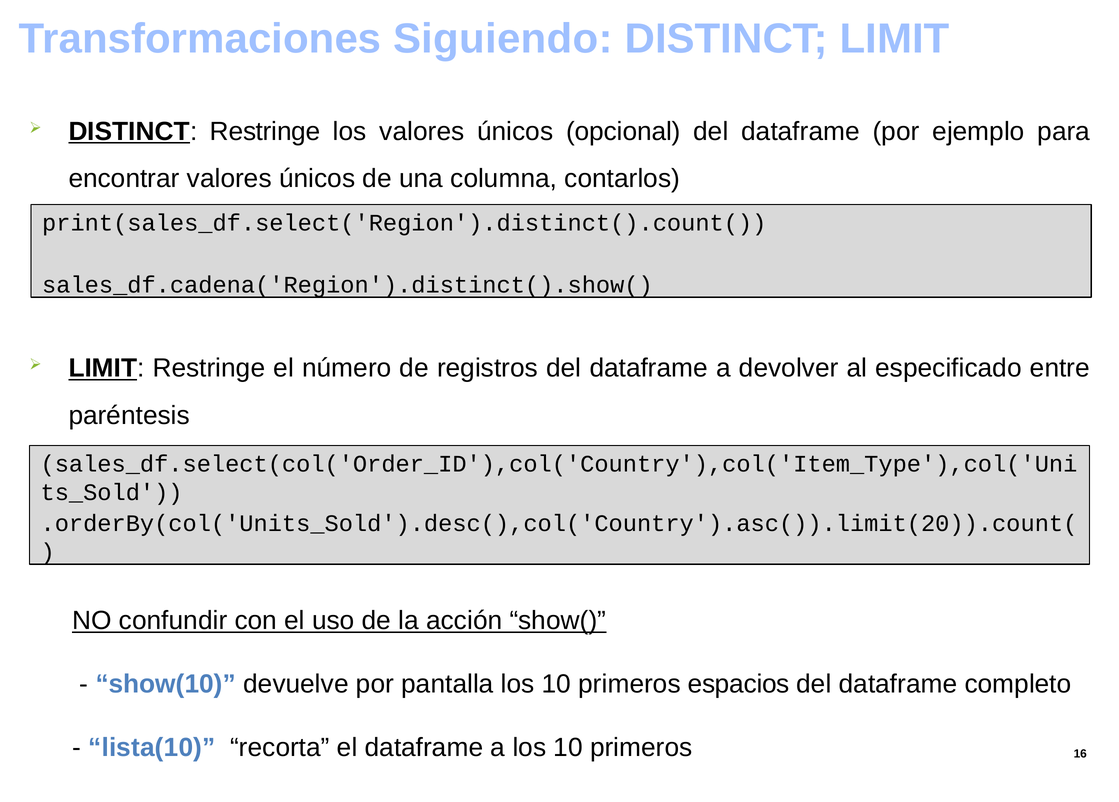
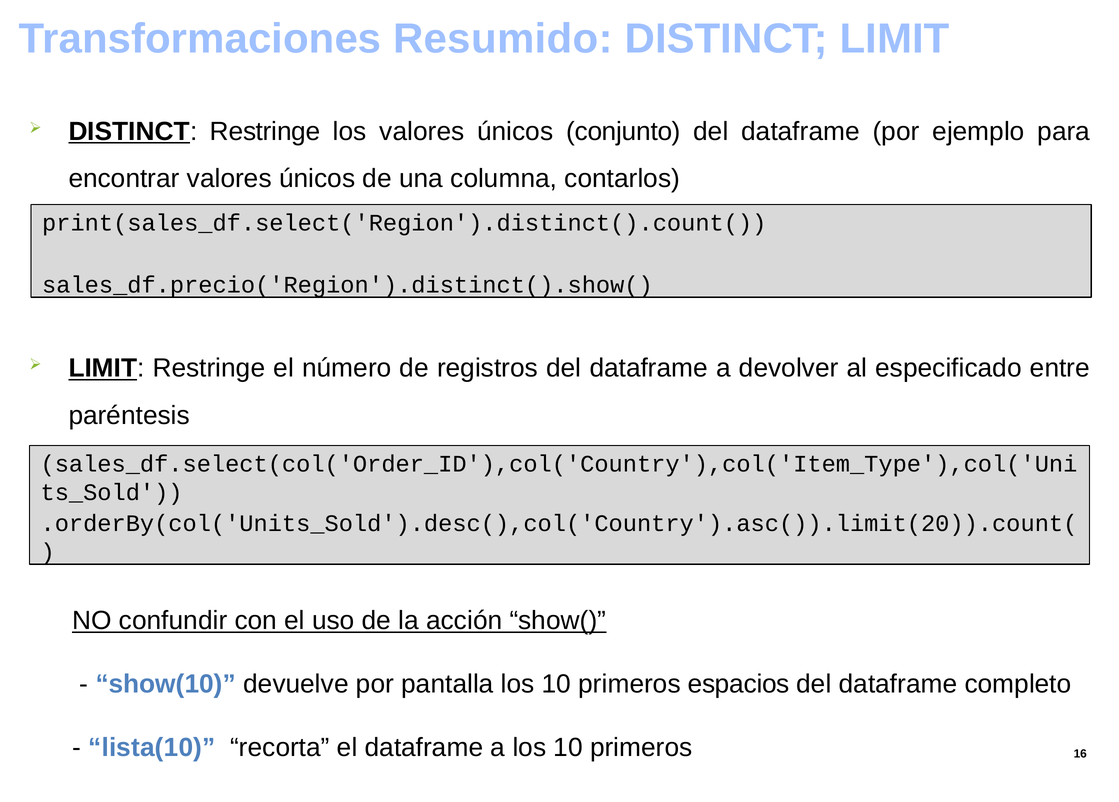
Siguiendo: Siguiendo -> Resumido (503, 39)
opcional: opcional -> conjunto (623, 131)
sales_df.cadena('Region').distinct().show(: sales_df.cadena('Region').distinct().show( -> sales_df.precio('Region').distinct().show( (347, 285)
